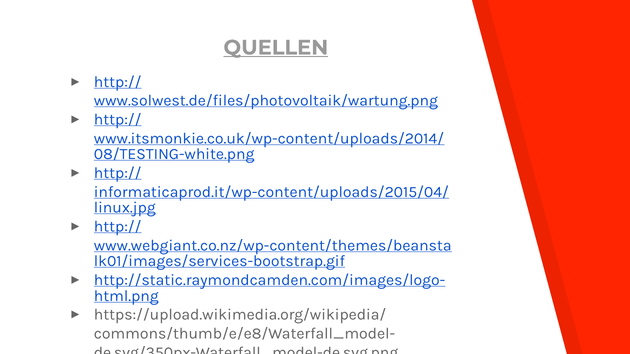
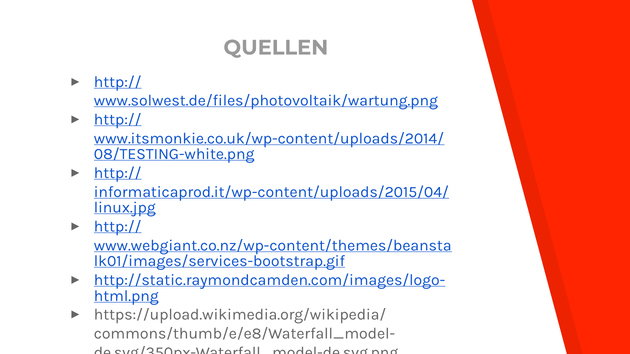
QUELLEN underline: present -> none (276, 48)
